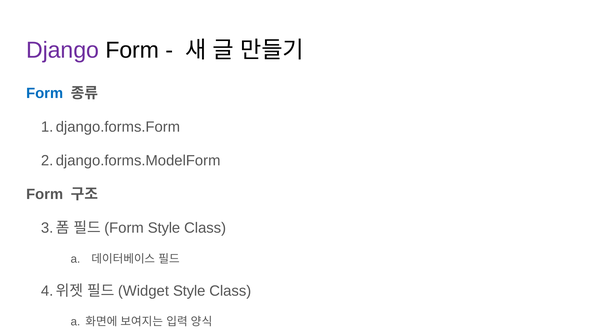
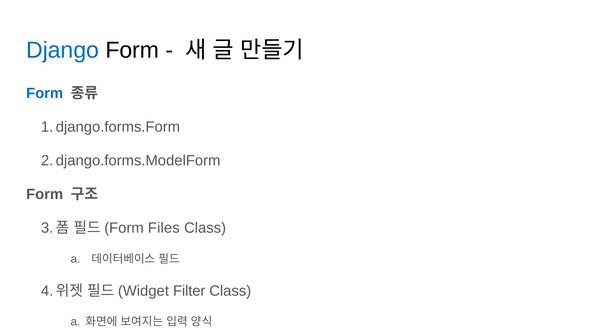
Django colour: purple -> blue (63, 50)
Style: Style -> Files (164, 228)
Style: Style -> Filter (189, 290)
